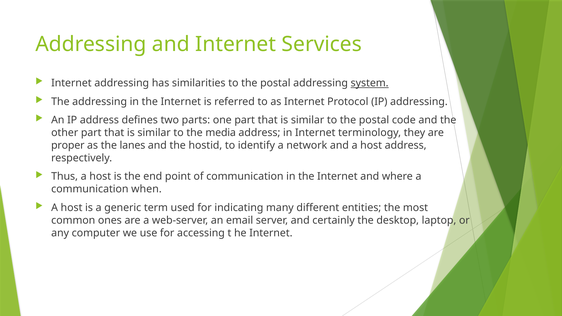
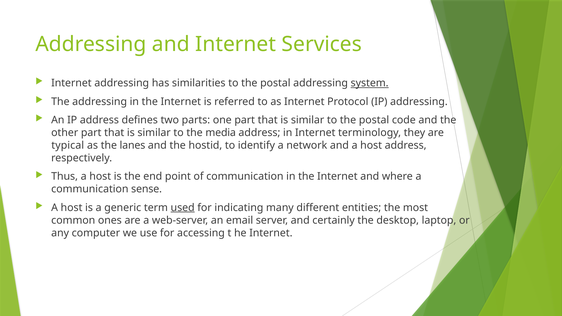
proper: proper -> typical (68, 145)
when: when -> sense (147, 189)
used underline: none -> present (183, 208)
